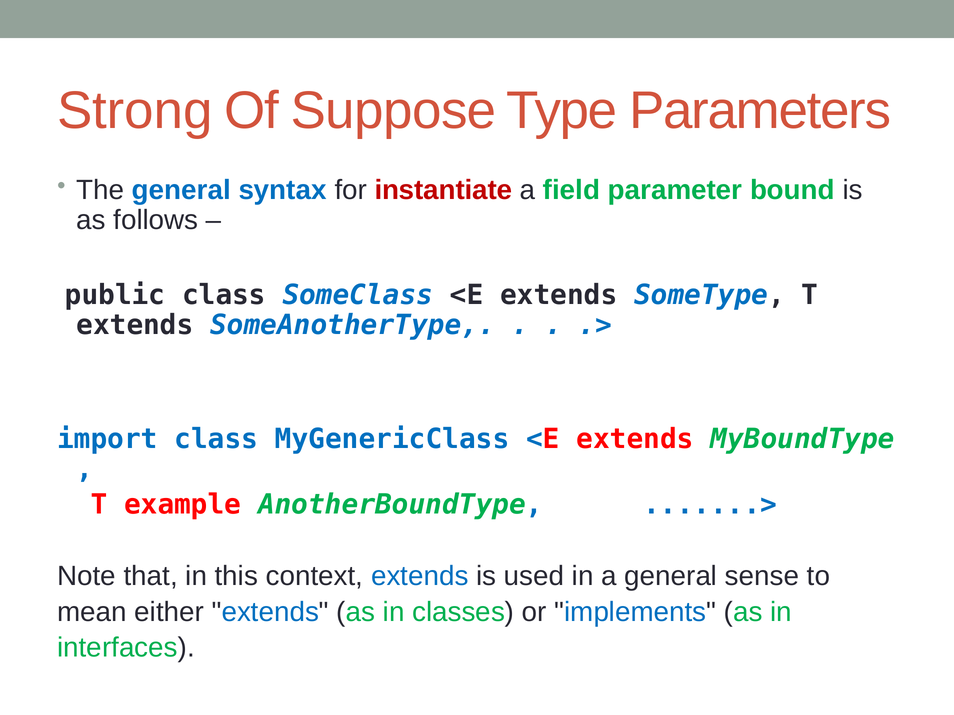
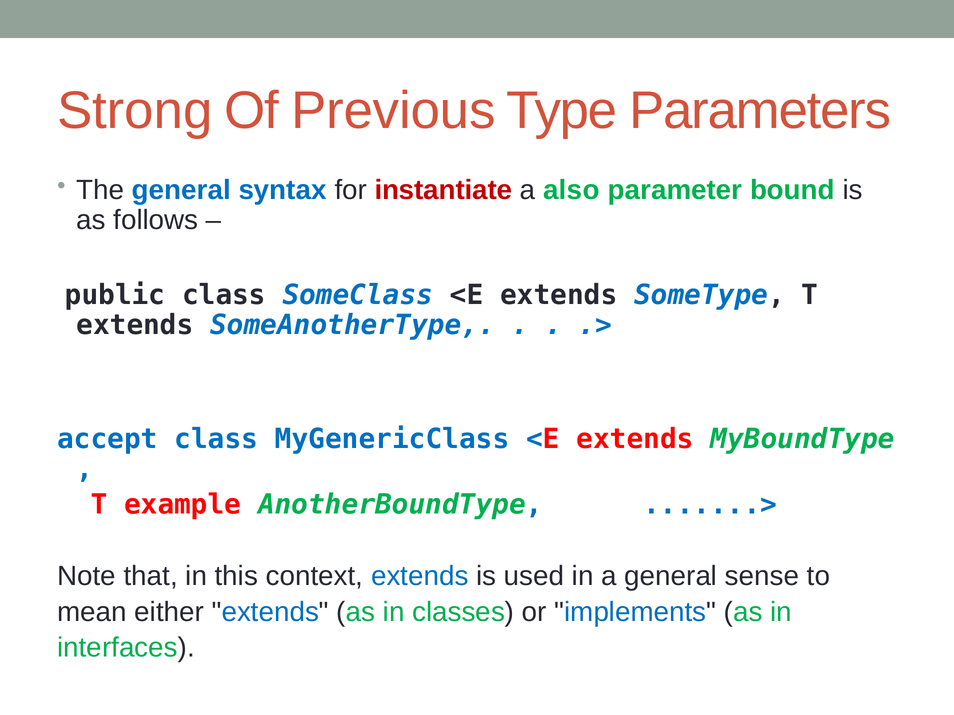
Suppose: Suppose -> Previous (393, 111)
field: field -> also (571, 190)
import: import -> accept (107, 439)
